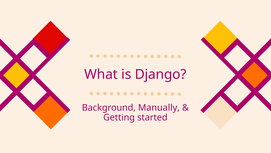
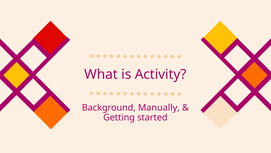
Django: Django -> Activity (161, 74)
